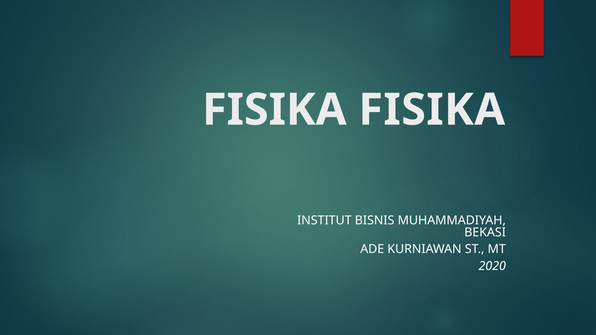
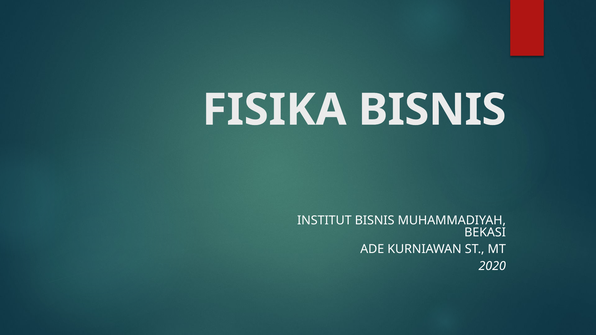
FISIKA FISIKA: FISIKA -> BISNIS (432, 110)
